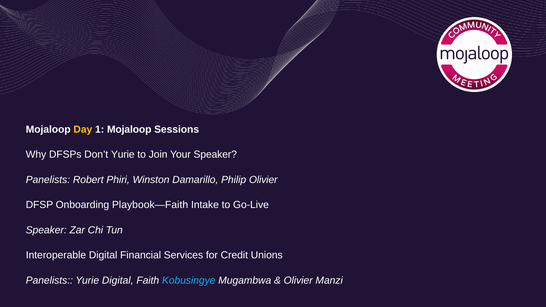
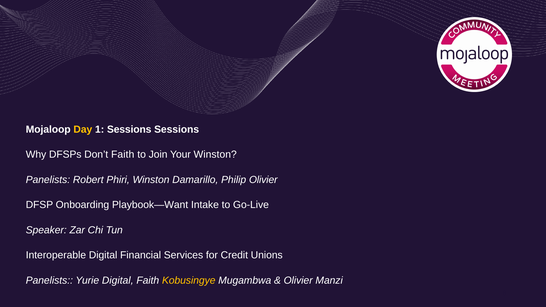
1 Mojaloop: Mojaloop -> Sessions (129, 129)
Don’t Yurie: Yurie -> Faith (123, 155)
Your Speaker: Speaker -> Winston (215, 155)
Playbook—Faith: Playbook—Faith -> Playbook—Want (150, 205)
Kobusingye colour: light blue -> yellow (189, 280)
